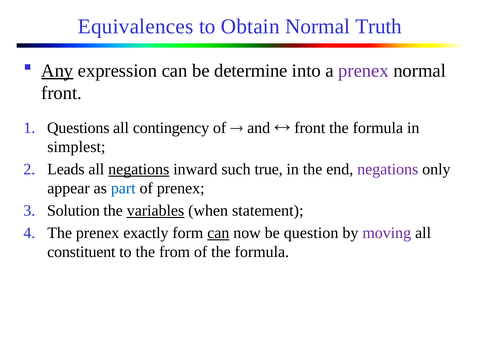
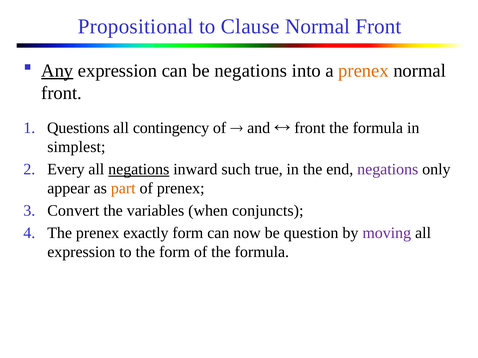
Equivalences: Equivalences -> Propositional (136, 26)
Obtain: Obtain -> Clause (250, 26)
Truth: Truth -> Front (378, 26)
be determine: determine -> negations (251, 71)
prenex colour: purple -> orange (364, 71)
Leads: Leads -> Every (66, 169)
part colour: blue -> orange (123, 189)
Solution: Solution -> Convert (73, 211)
variables underline: present -> none (156, 211)
statement: statement -> conjuncts (268, 211)
can underline: present -> none (218, 233)
constituent: constituent -> expression (81, 252)
the from: from -> form (175, 252)
